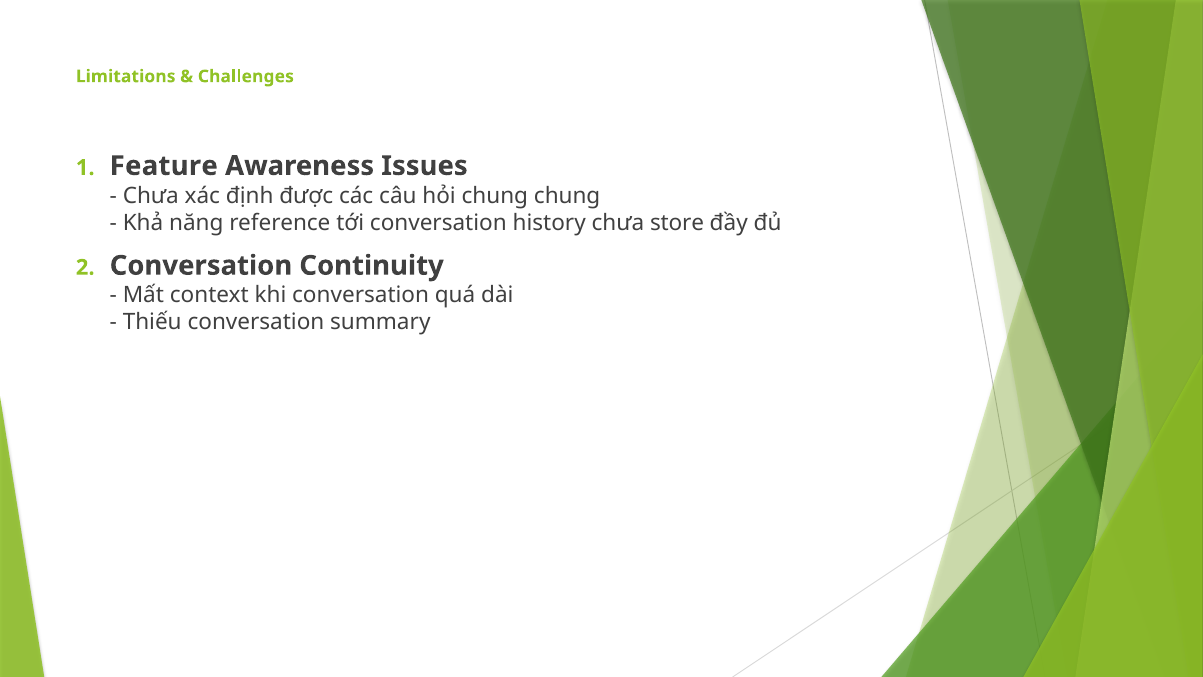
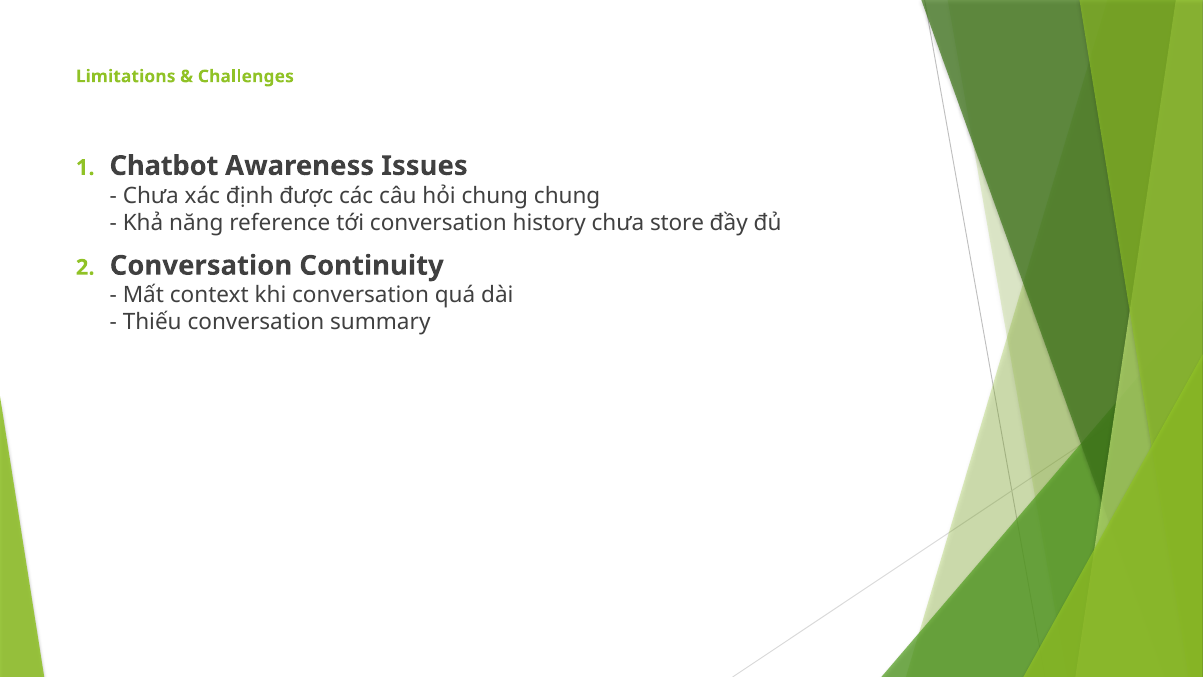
Feature: Feature -> Chatbot (164, 166)
